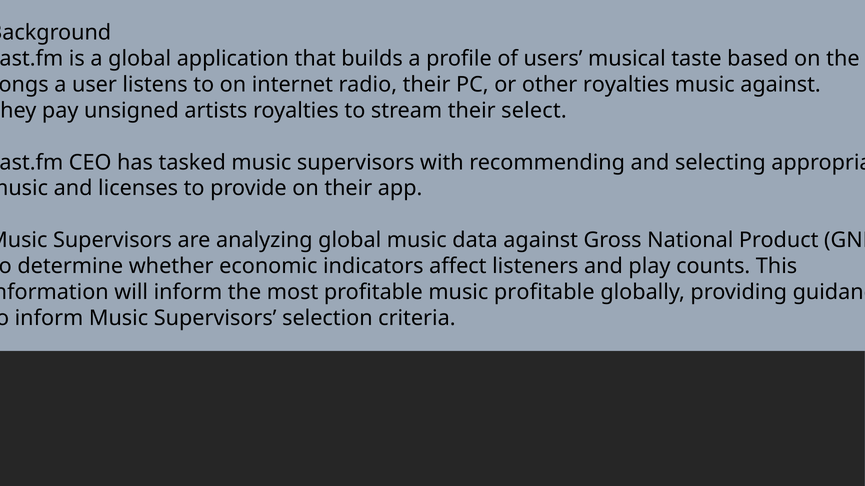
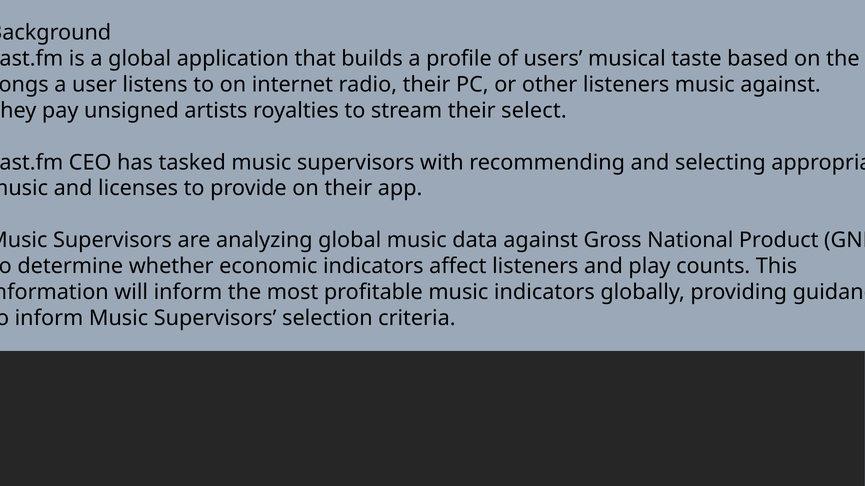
other royalties: royalties -> listeners (626, 85)
music profitable: profitable -> indicators (544, 292)
